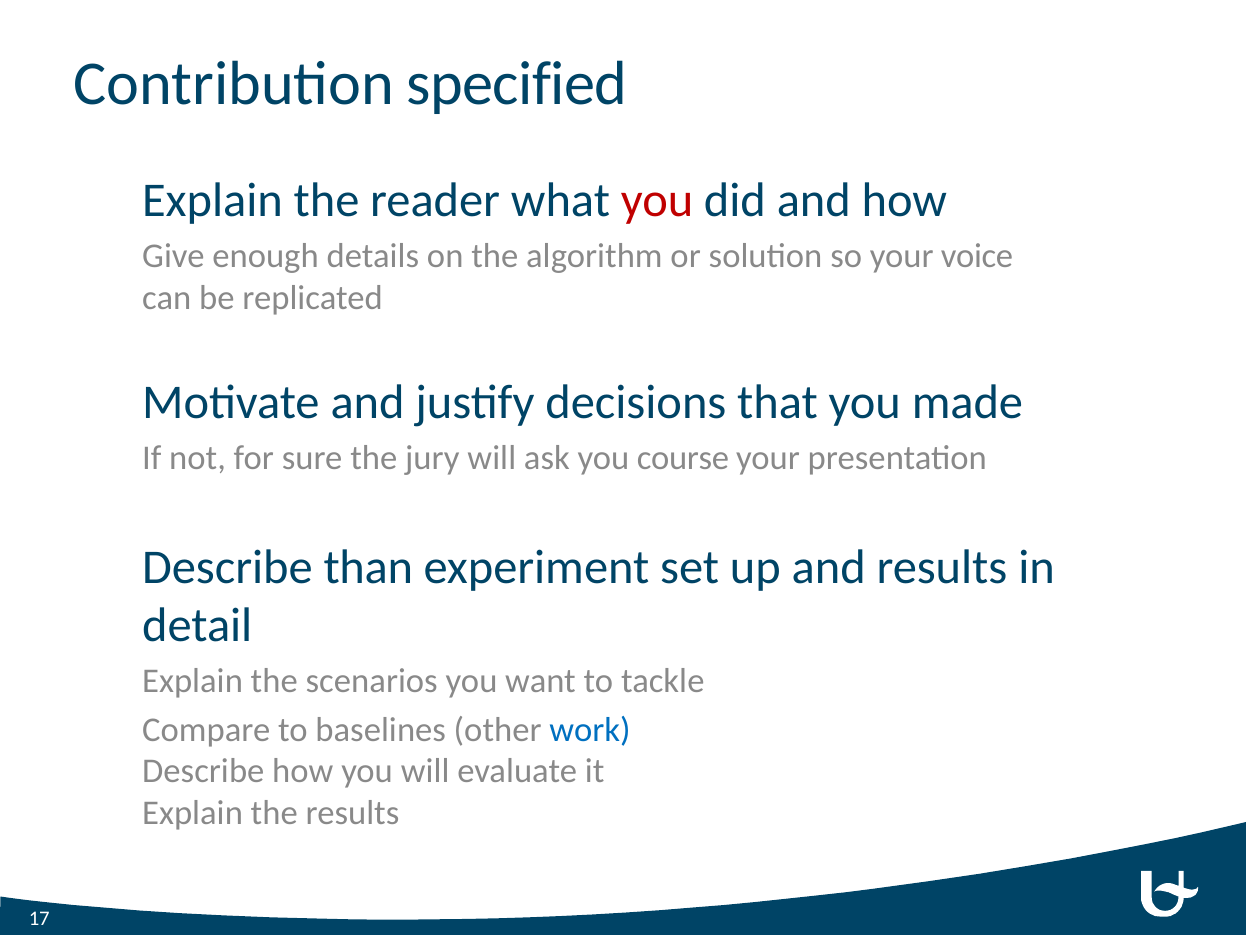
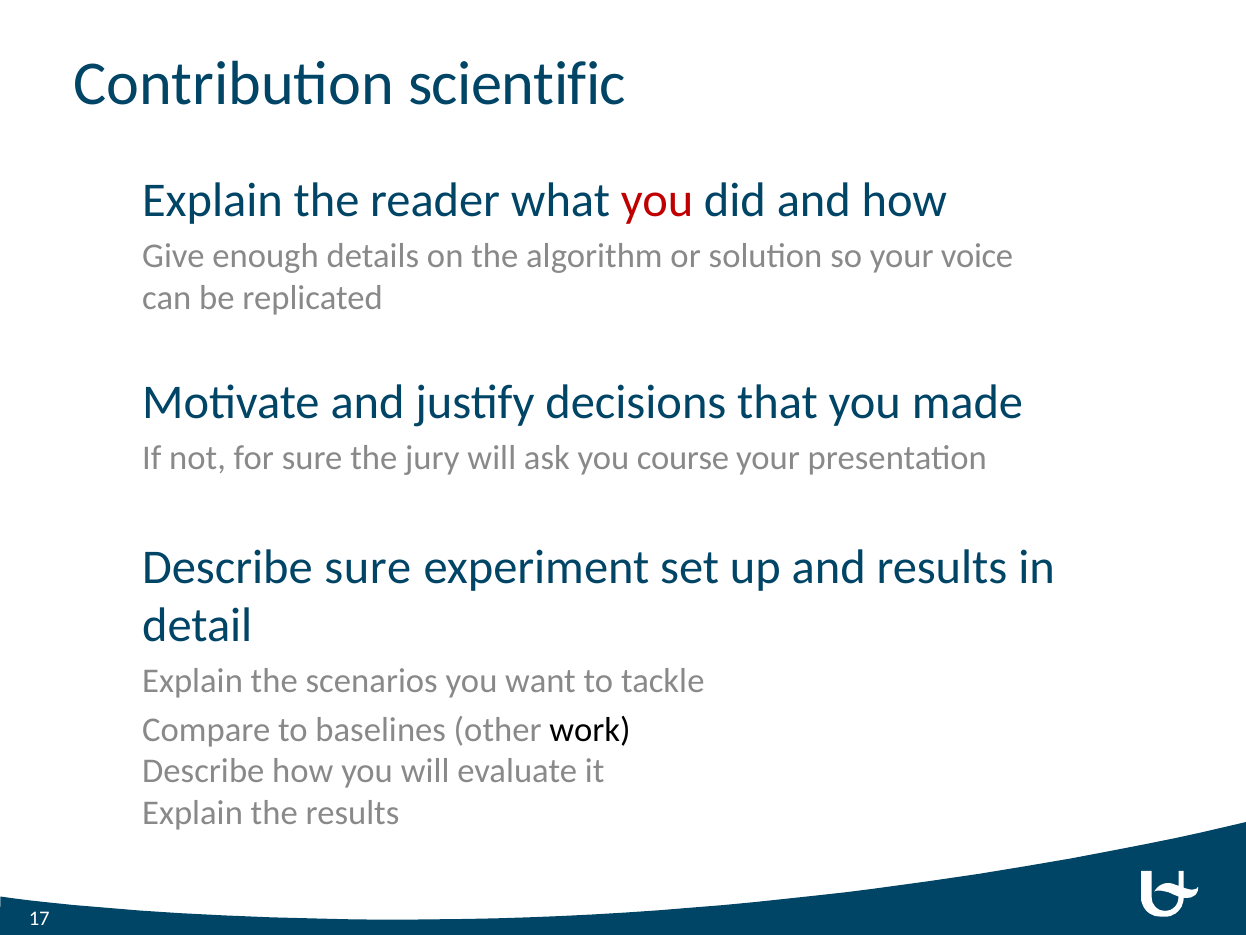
specified: specified -> scientific (517, 84)
Describe than: than -> sure (368, 567)
work colour: blue -> black (590, 729)
